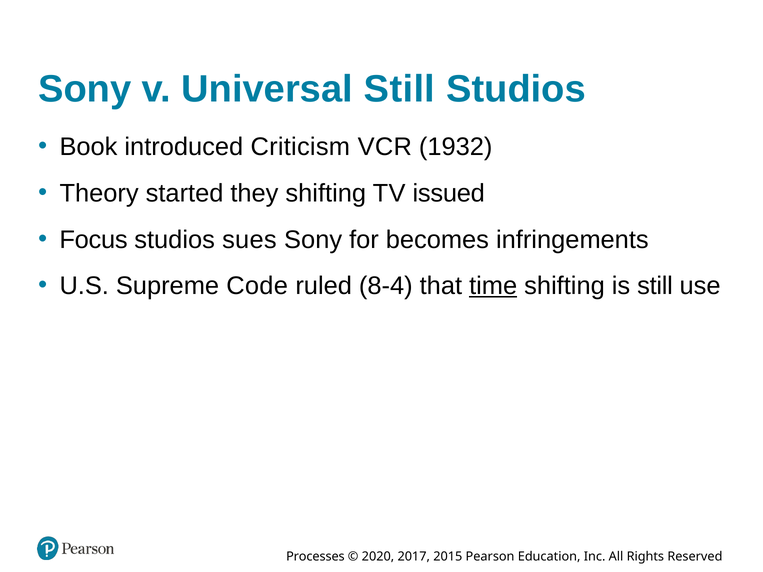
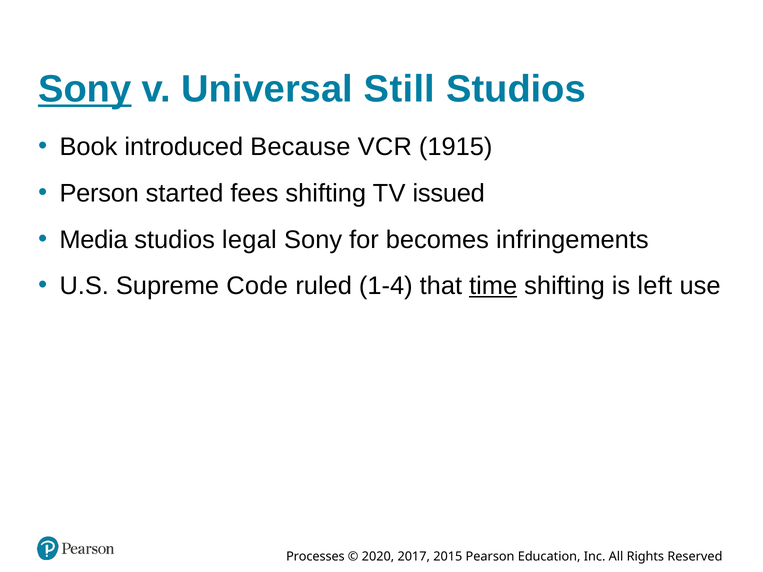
Sony underline: none -> present (85, 89)
Criticism: Criticism -> Because (300, 147)
1932: 1932 -> 1915 (456, 147)
Theory: Theory -> Person (99, 193)
they: they -> fees (254, 193)
Focus: Focus -> Media (94, 240)
sues: sues -> legal (249, 240)
8-4: 8-4 -> 1-4 (386, 286)
is still: still -> left (655, 286)
